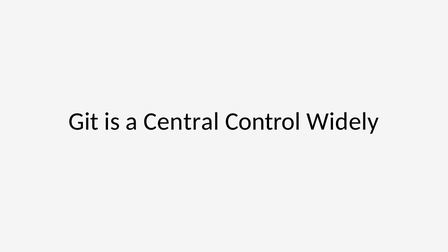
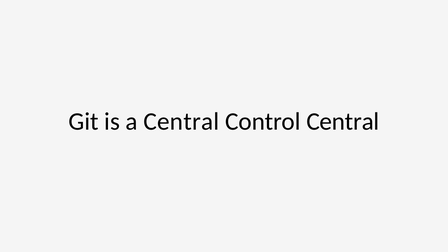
Control Widely: Widely -> Central (343, 121)
